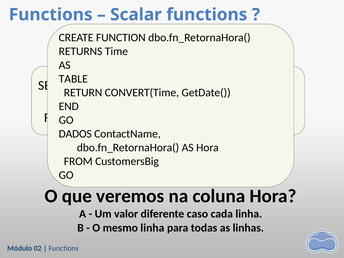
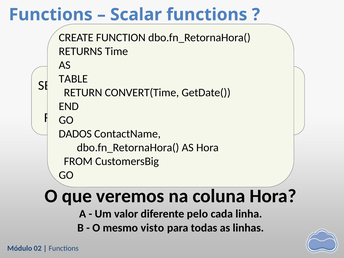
caso: caso -> pelo (197, 214)
mesmo linha: linha -> visto (152, 228)
